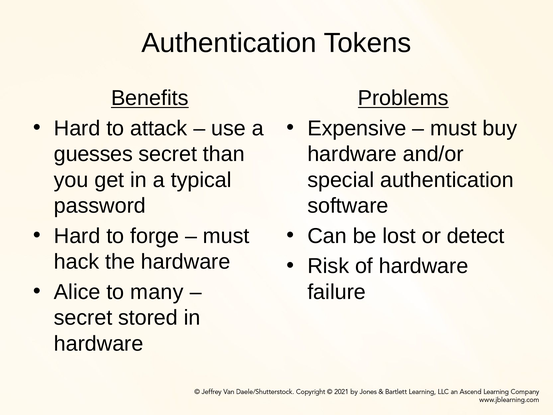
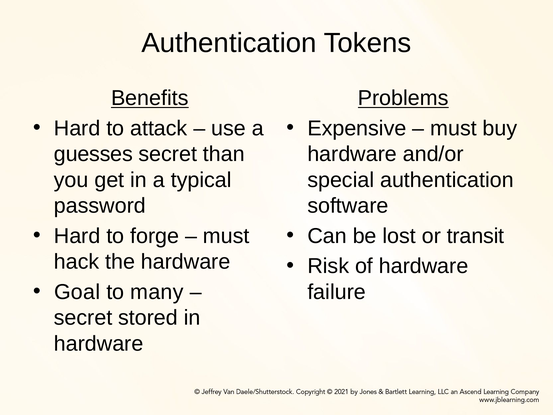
detect: detect -> transit (476, 236)
Alice: Alice -> Goal (77, 292)
